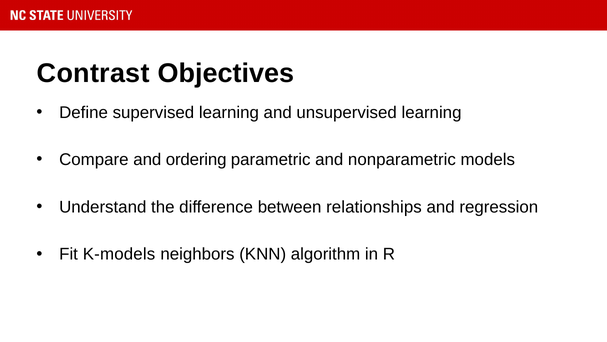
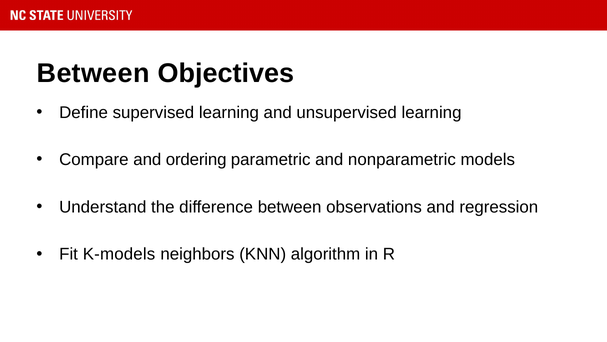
Contrast: Contrast -> Between (93, 73)
relationships: relationships -> observations (374, 207)
